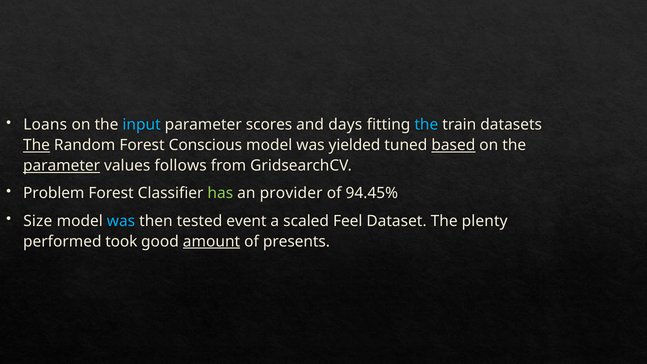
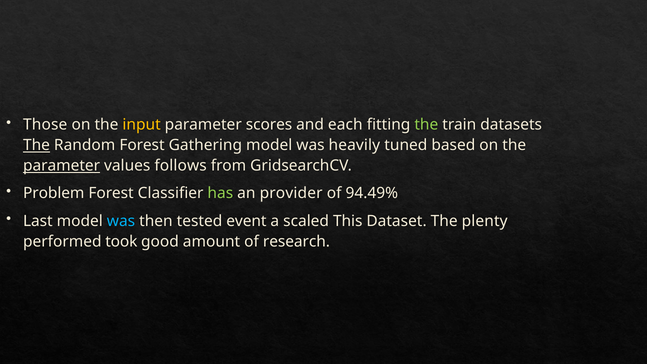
Loans: Loans -> Those (45, 125)
input colour: light blue -> yellow (142, 125)
days: days -> each (345, 125)
the colour: light blue -> light green (426, 125)
Conscious: Conscious -> Gathering (205, 145)
yielded: yielded -> heavily (354, 145)
based underline: present -> none (453, 145)
94.45%: 94.45% -> 94.49% (372, 193)
Size: Size -> Last (38, 221)
Feel: Feel -> This (348, 221)
amount underline: present -> none (212, 241)
presents: presents -> research (296, 241)
